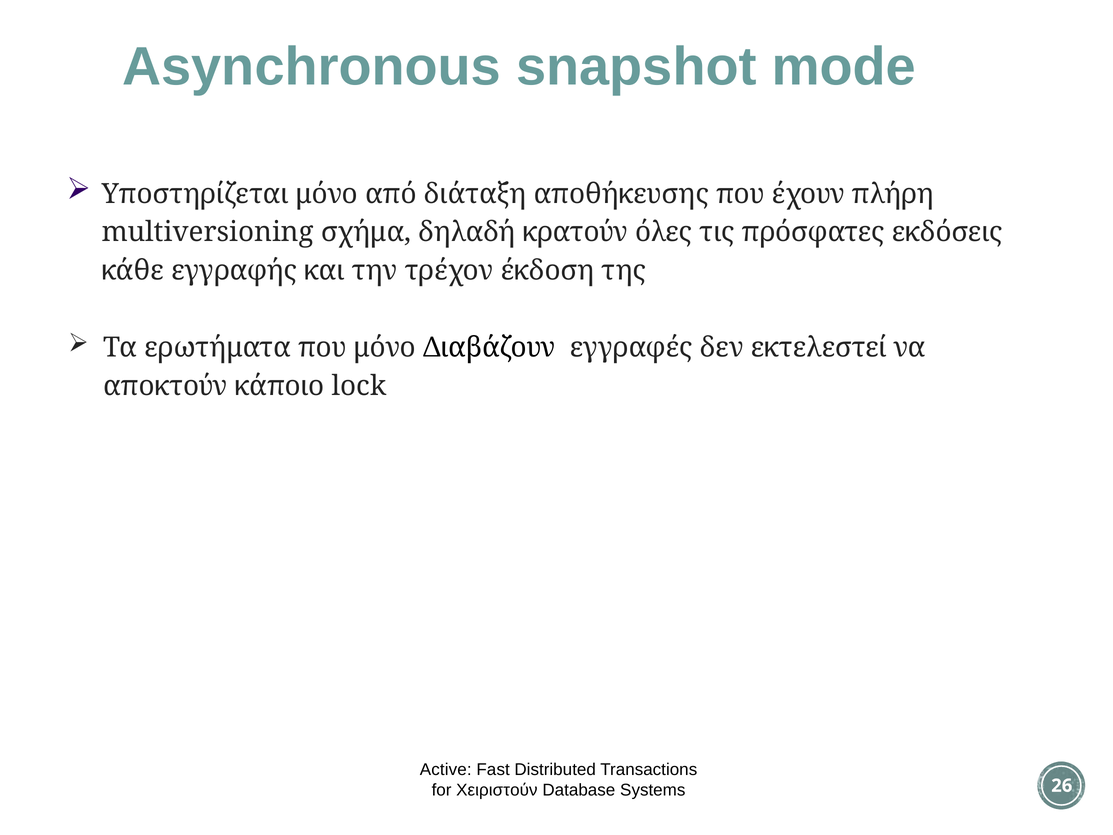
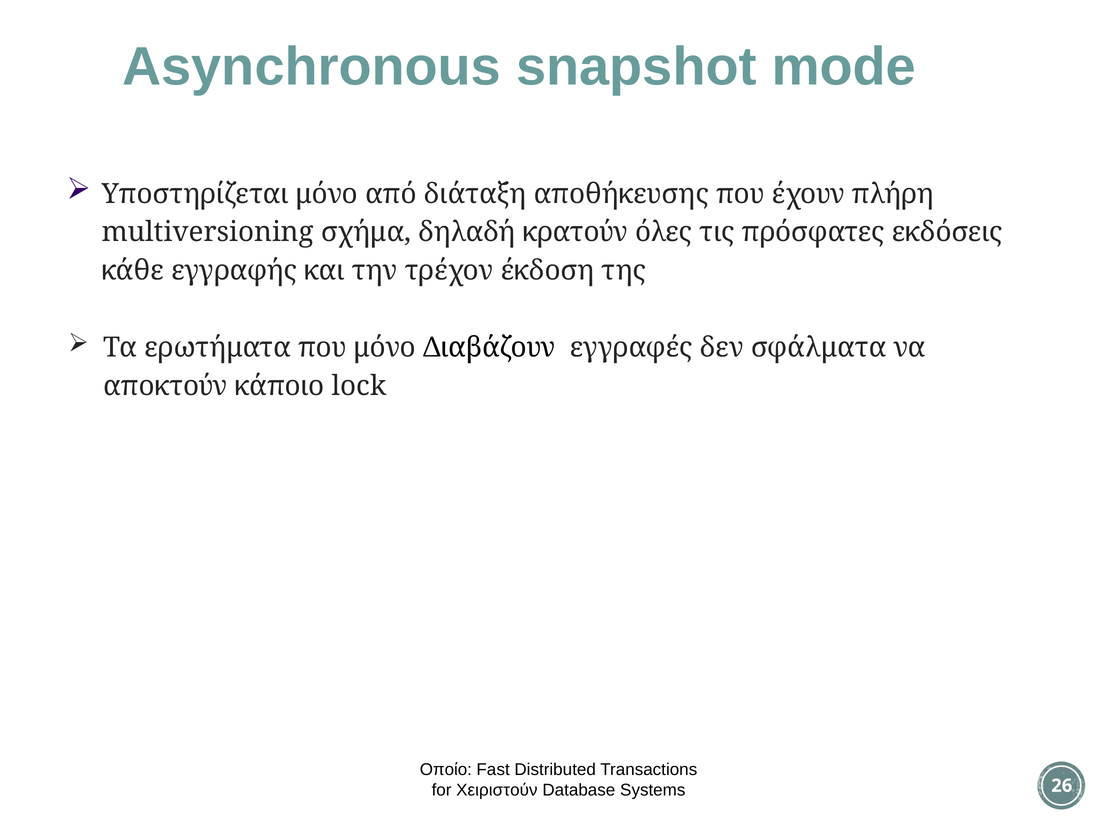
εκτελεστεί: εκτελεστεί -> σφάλματα (819, 347)
Active: Active -> Οποίο (446, 770)
